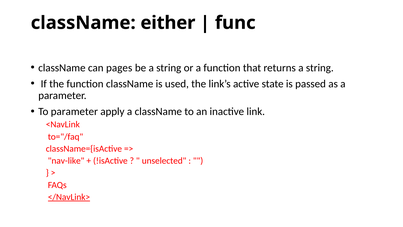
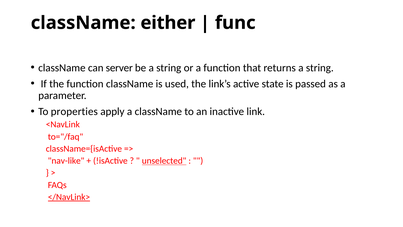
pages: pages -> server (119, 68)
To parameter: parameter -> properties (74, 111)
unselected underline: none -> present (164, 161)
